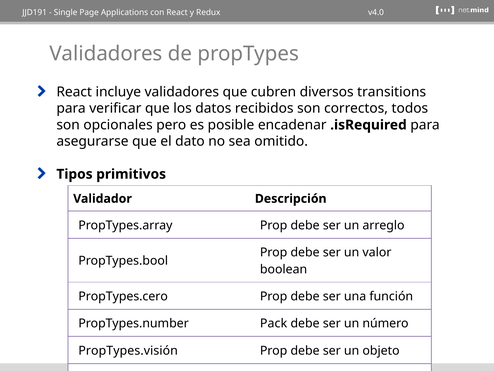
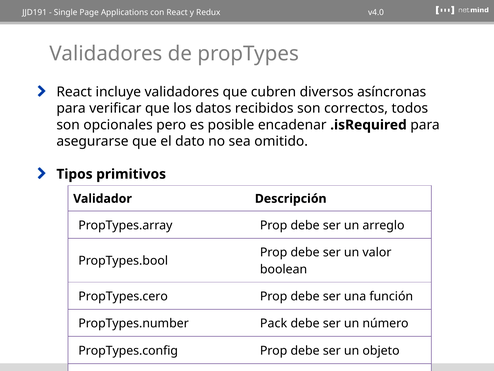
transitions: transitions -> asíncronas (392, 92)
PropTypes.visión: PropTypes.visión -> PropTypes.config (128, 350)
